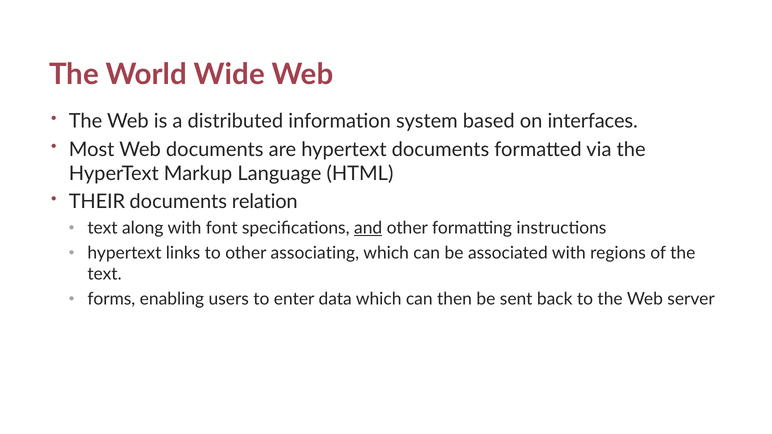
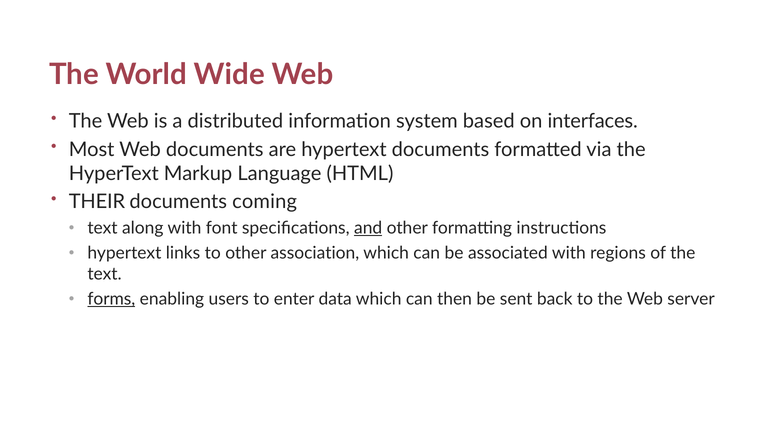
relation: relation -> coming (265, 202)
associating: associating -> association (315, 253)
forms underline: none -> present (111, 299)
